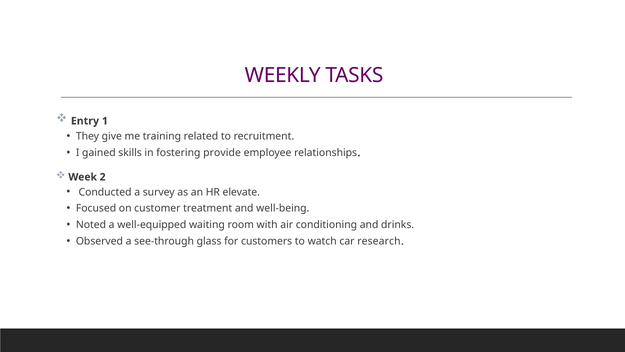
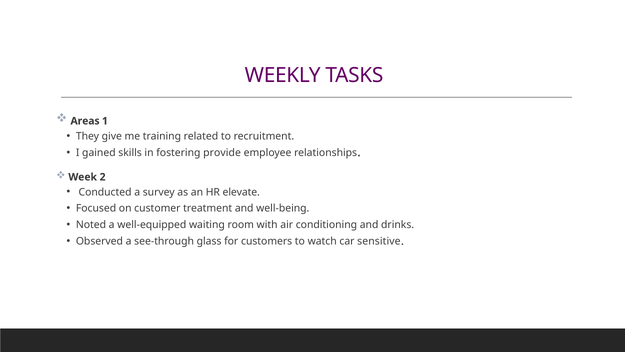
Entry: Entry -> Areas (85, 121)
research: research -> sensitive (379, 241)
